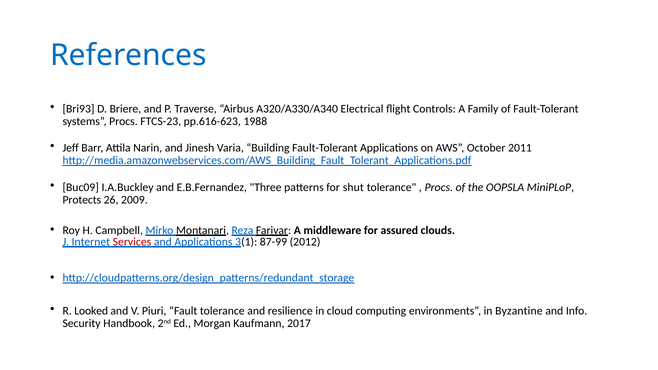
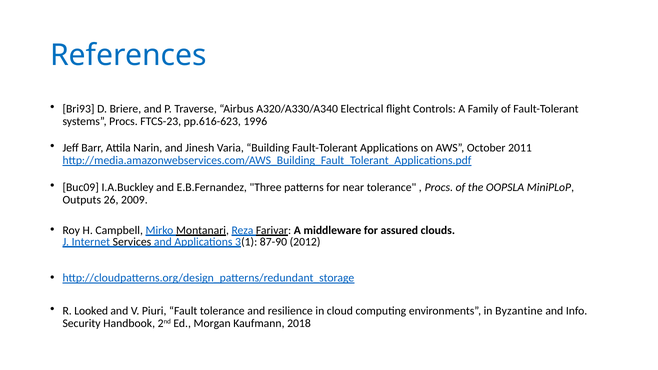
1988: 1988 -> 1996 (255, 121)
shut: shut -> near (353, 187)
Protects: Protects -> Outputs (82, 200)
Services colour: red -> black (132, 242)
87-99: 87-99 -> 87-90 (273, 242)
2017: 2017 -> 2018 (299, 323)
